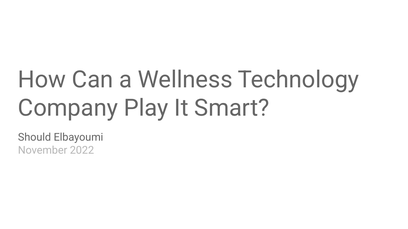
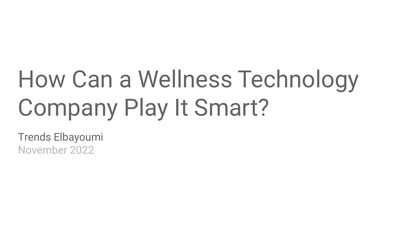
Should: Should -> Trends (35, 138)
